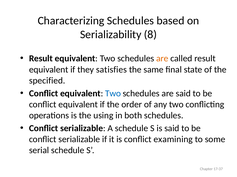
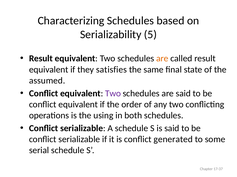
8: 8 -> 5 (150, 35)
specified: specified -> assumed (47, 81)
Two colour: blue -> purple (113, 94)
examining: examining -> generated (173, 140)
